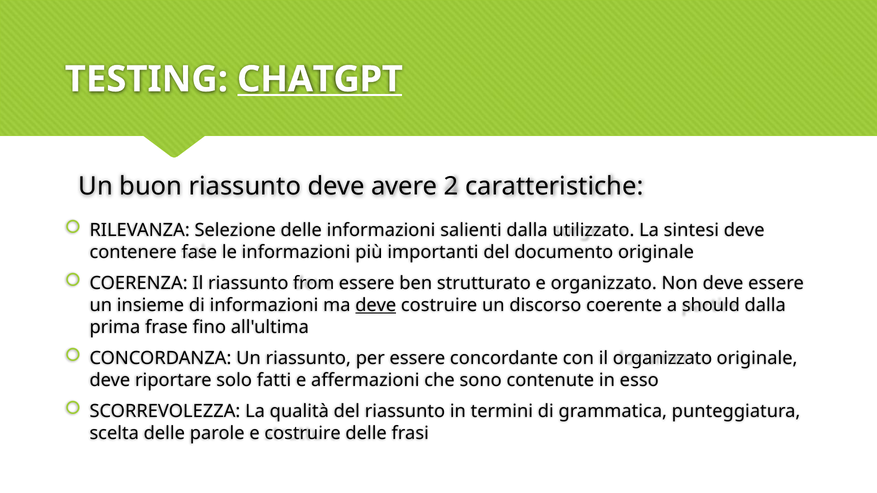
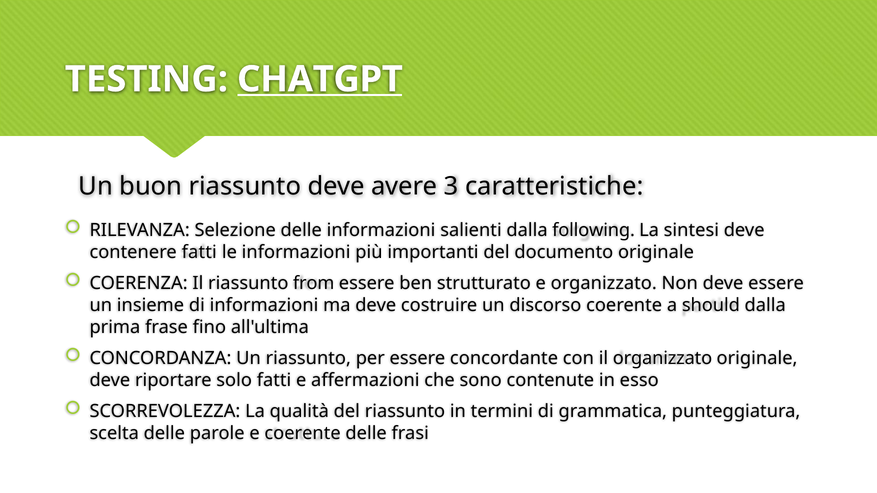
2: 2 -> 3 (451, 186)
utilizzato: utilizzato -> following (594, 230)
contenere fase: fase -> fatti (199, 252)
deve underline: present -> none (376, 305)
e costruire: costruire -> coerente (303, 433)
